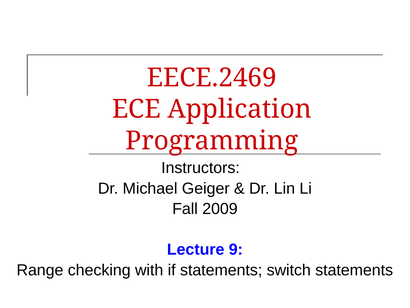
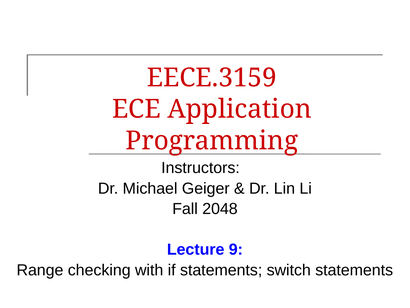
EECE.2469: EECE.2469 -> EECE.3159 (212, 78)
2009: 2009 -> 2048 (220, 208)
